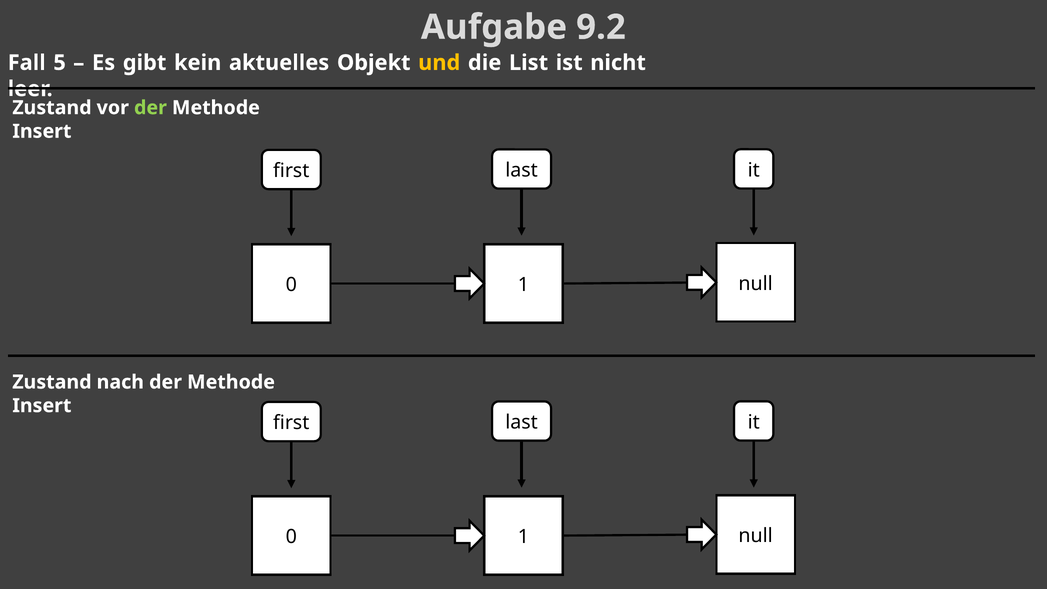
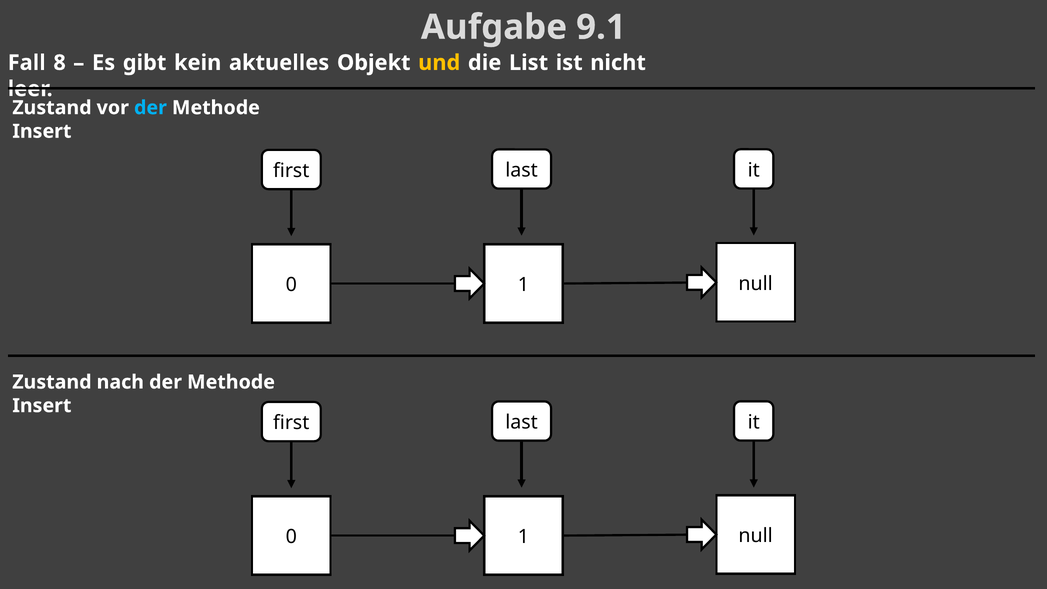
9.2: 9.2 -> 9.1 (601, 27)
5: 5 -> 8 (60, 63)
der colour: light green -> light blue (150, 108)
